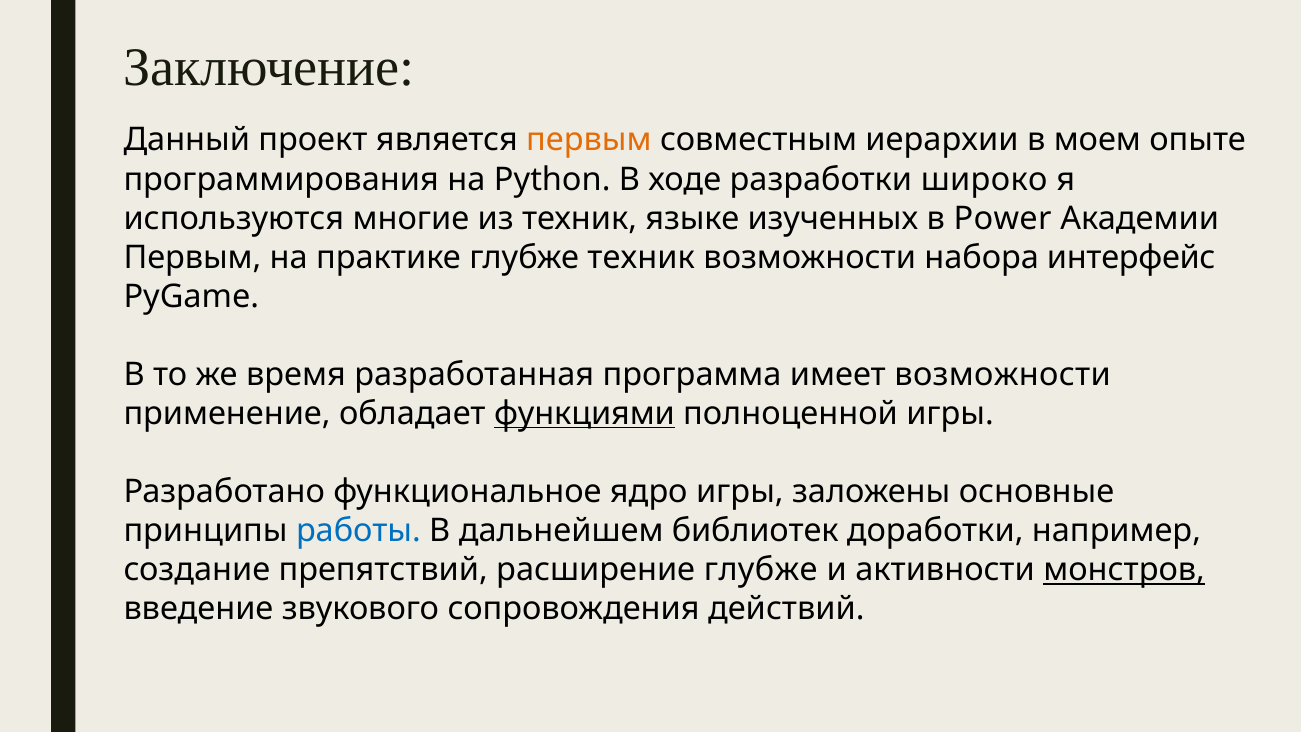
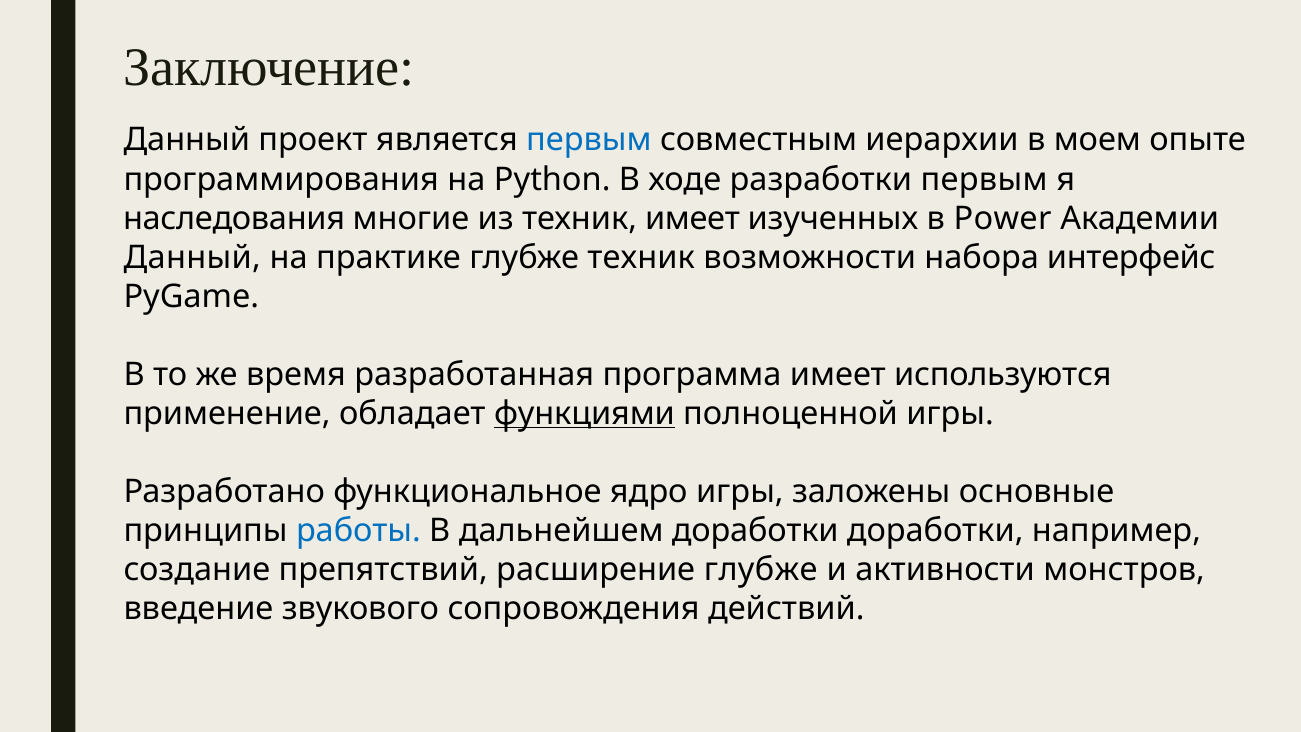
первым colour: orange -> blue (589, 140)
разработки широко: широко -> первым (984, 179)
используются: используются -> наследования (234, 218)
техник языке: языке -> имеет (692, 218)
Первым: Первым -> Данный (192, 257)
имеет возможности: возможности -> используются (1003, 374)
дальнейшем библиотек: библиотек -> доработки (755, 530)
монстров underline: present -> none (1124, 570)
